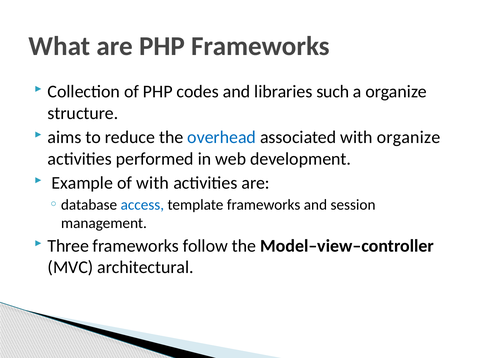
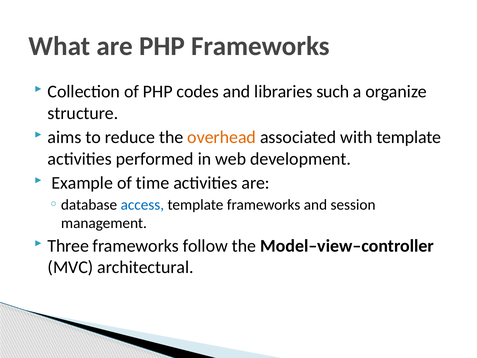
overhead colour: blue -> orange (222, 137)
with organize: organize -> template (409, 137)
of with: with -> time (153, 183)
